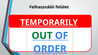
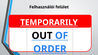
OUT colour: green -> black (42, 36)
